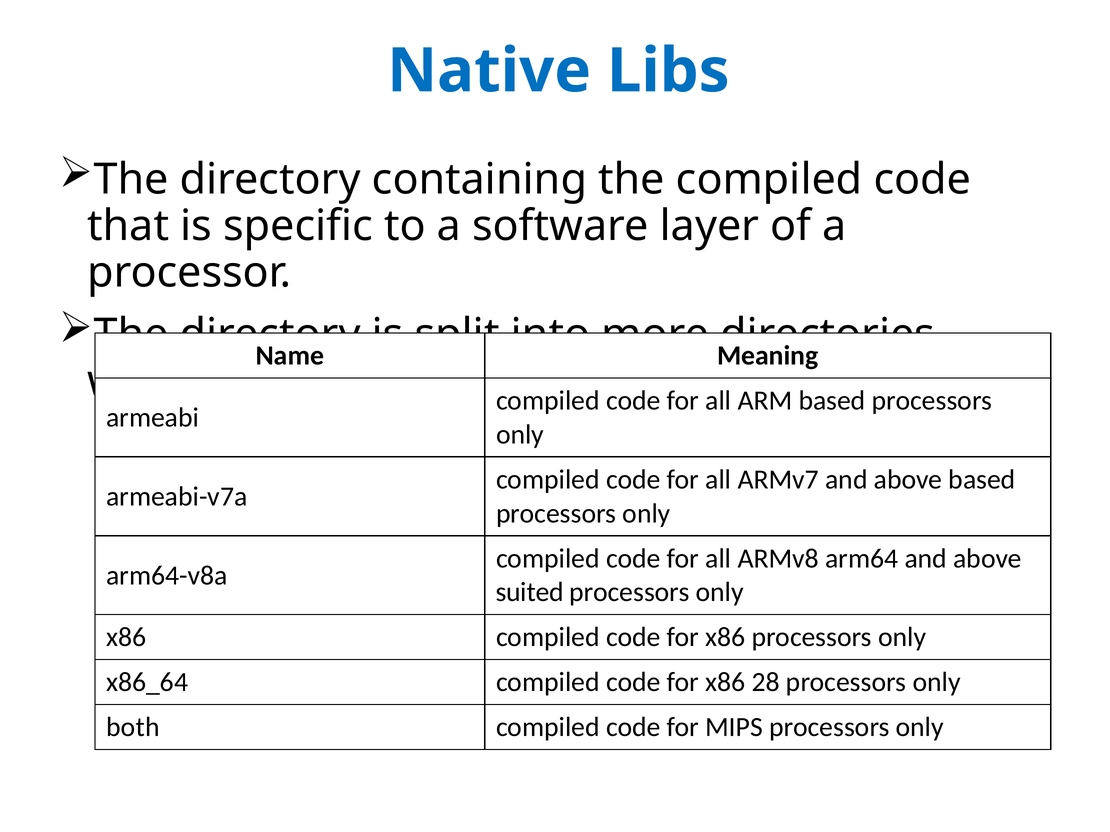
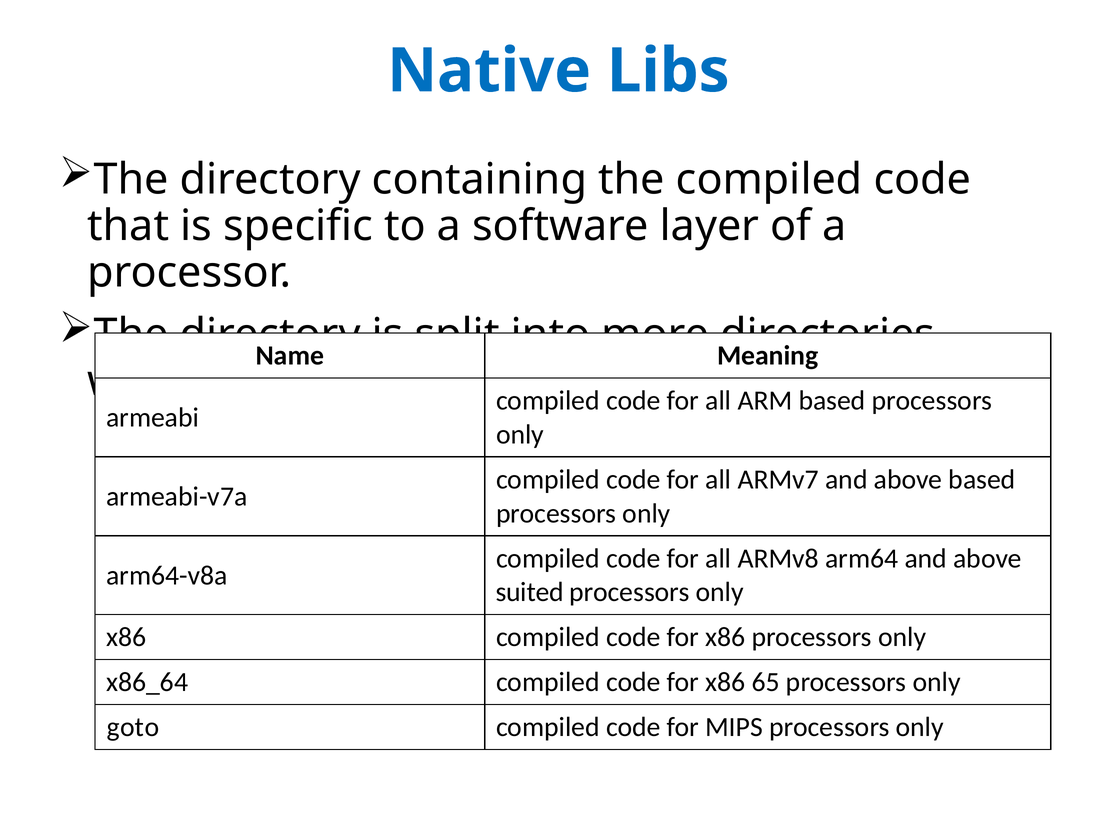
28: 28 -> 65 (766, 683)
both: both -> goto (133, 728)
